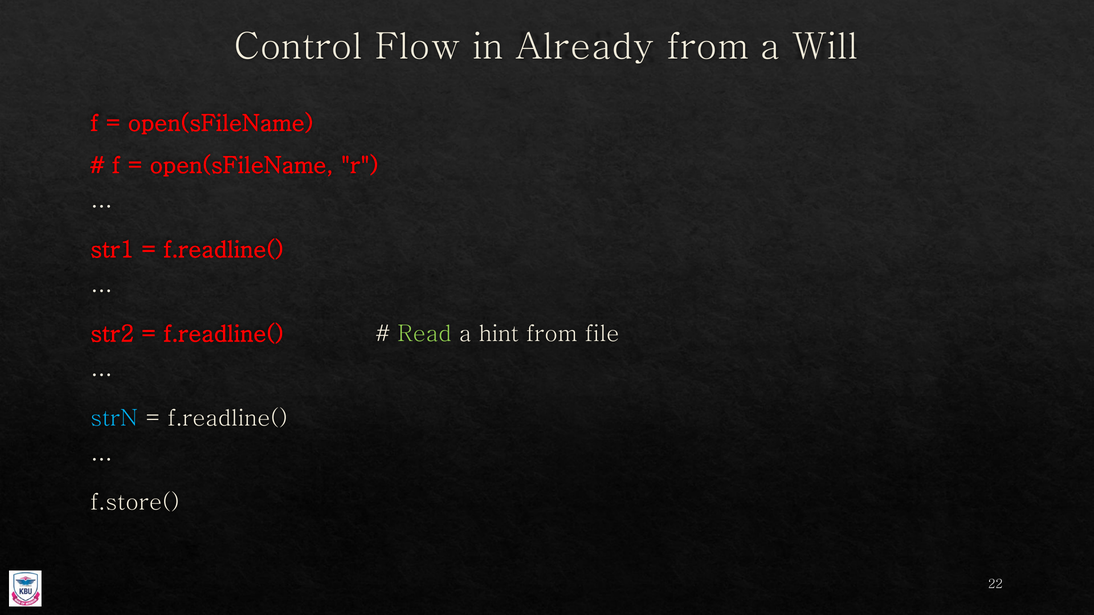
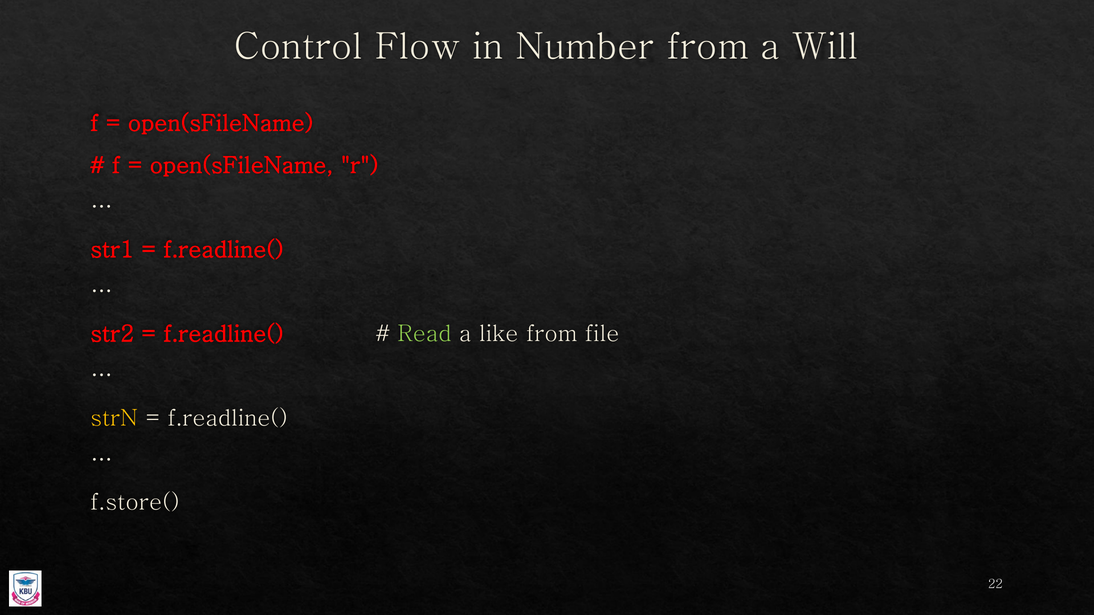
Already: Already -> Number (585, 47)
hint: hint -> like (499, 334)
strN colour: light blue -> yellow (114, 418)
